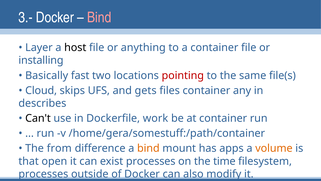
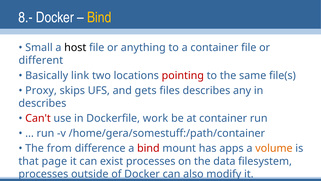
3.-: 3.- -> 8.- (25, 17)
Bind colour: pink -> yellow (99, 17)
Layer: Layer -> Small (39, 47)
installing: installing -> different (41, 60)
fast: fast -> link (80, 75)
Cloud: Cloud -> Proxy (41, 90)
files container: container -> describes (206, 90)
Can't colour: black -> red (38, 118)
bind colour: orange -> red (148, 148)
open: open -> page (54, 161)
time: time -> data (224, 161)
